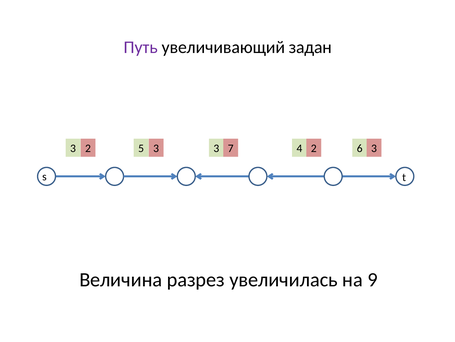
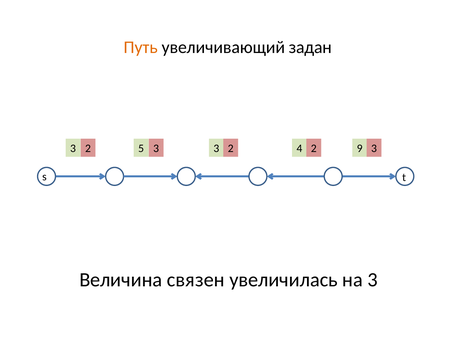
Путь colour: purple -> orange (141, 47)
3 7: 7 -> 2 (231, 148)
6: 6 -> 9 (360, 148)
разрез: разрез -> связен (196, 279)
на 9: 9 -> 3 (373, 279)
